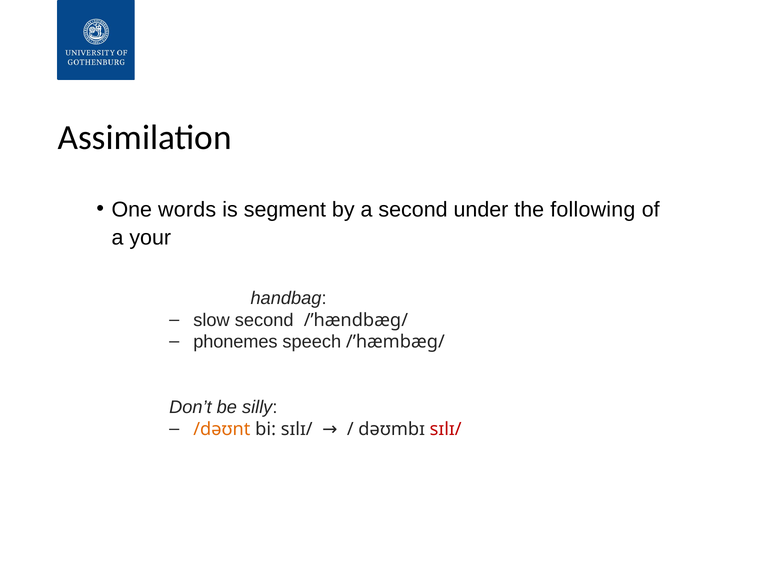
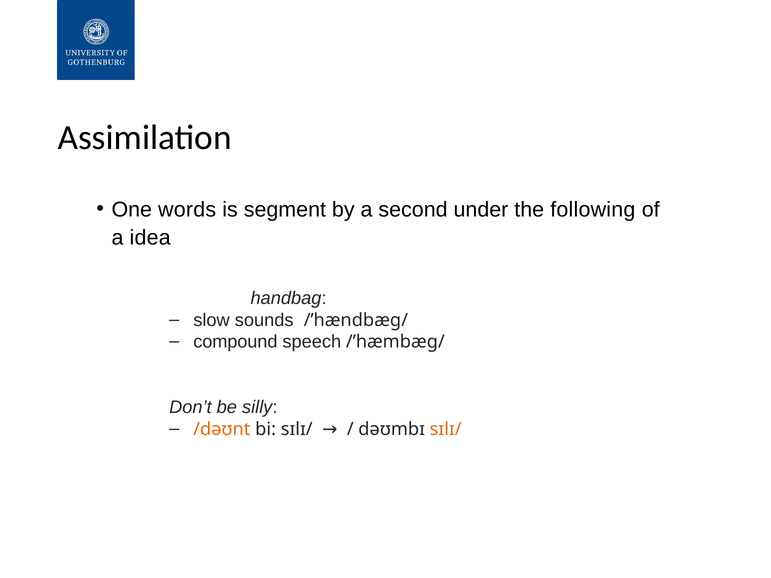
your: your -> idea (150, 238)
slow second: second -> sounds (264, 320)
phonemes: phonemes -> compound (235, 342)
sɪlɪ/ colour: red -> orange (446, 429)
